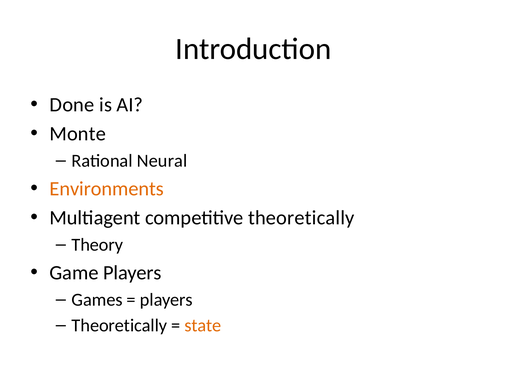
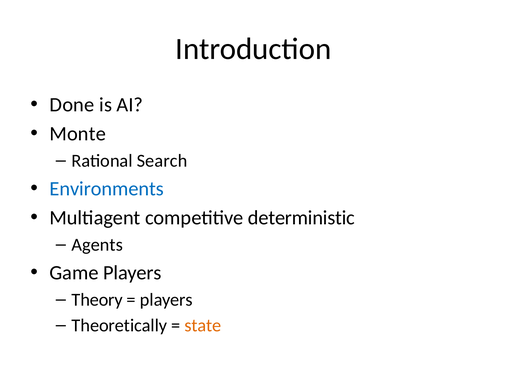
Neural: Neural -> Search (162, 161)
Environments colour: orange -> blue (107, 189)
competitive theoretically: theoretically -> deterministic (301, 218)
Theory: Theory -> Agents (97, 245)
Games: Games -> Theory (97, 300)
